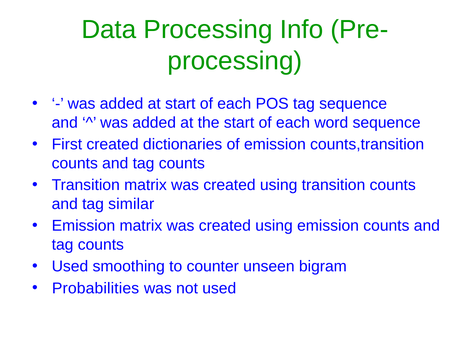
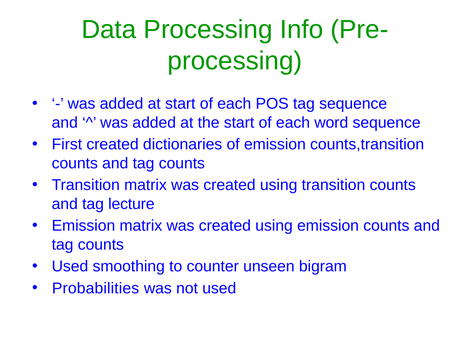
similar: similar -> lecture (131, 204)
